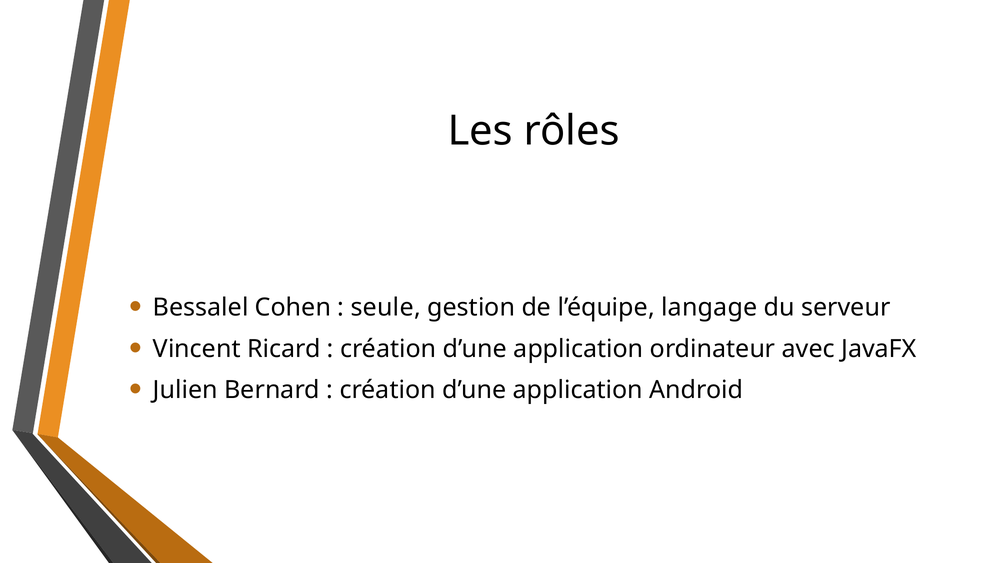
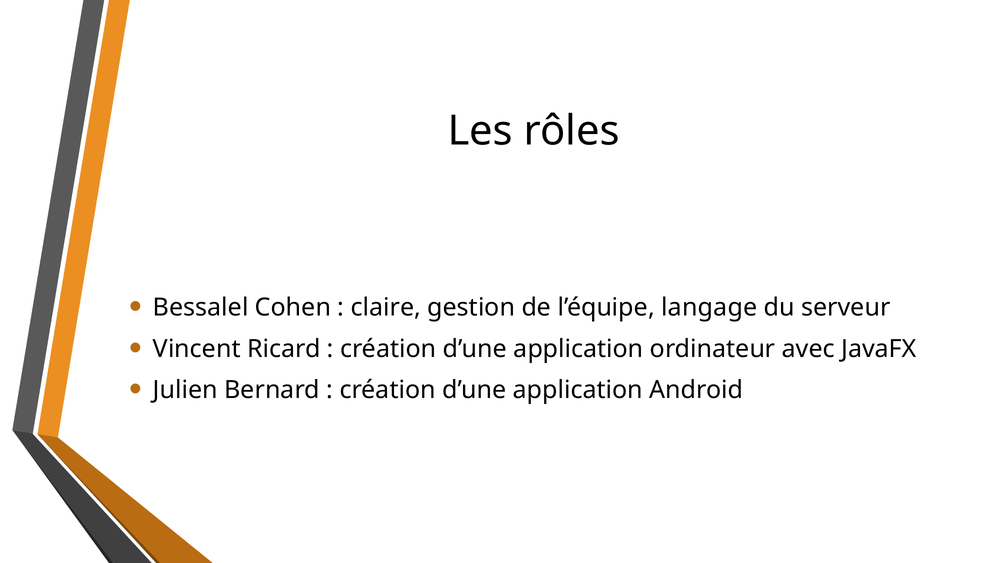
seule: seule -> claire (386, 308)
